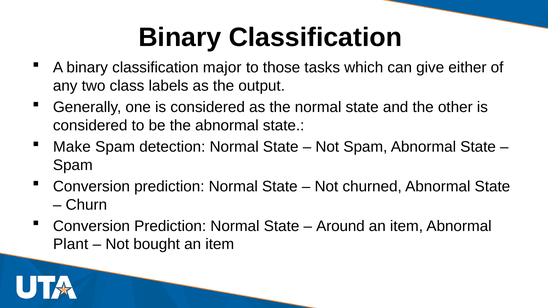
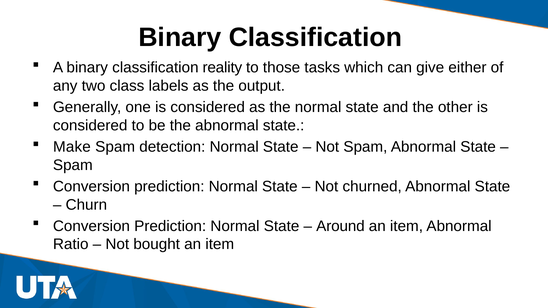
major: major -> reality (222, 68)
Plant: Plant -> Ratio (71, 244)
